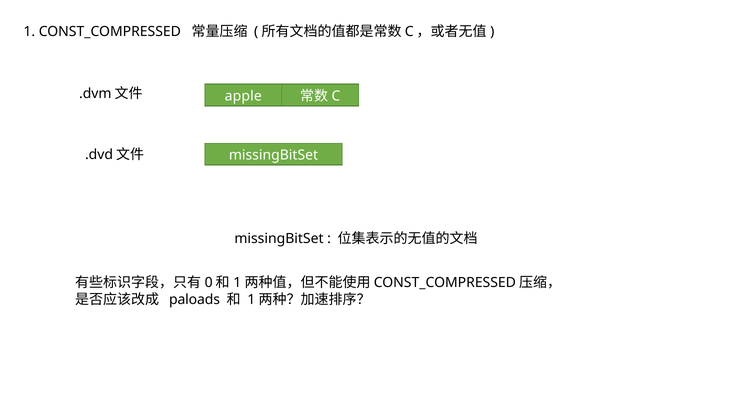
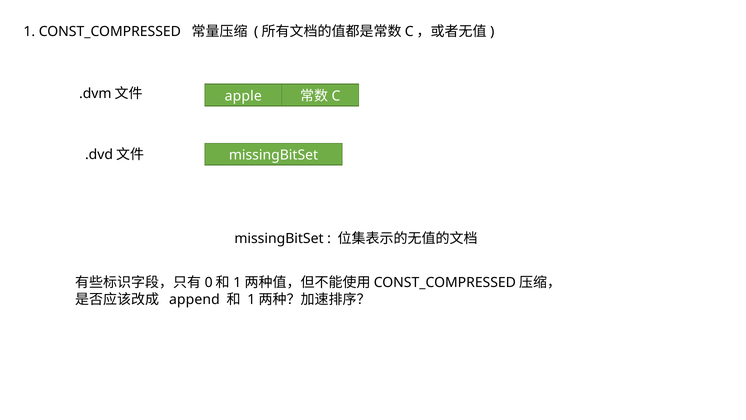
paloads: paloads -> append (194, 299)
